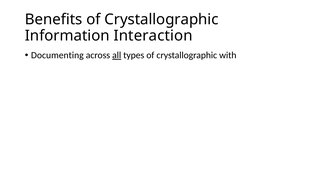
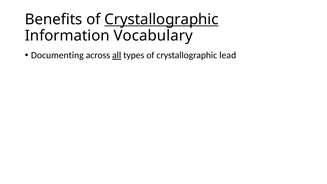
Crystallographic underline: none -> present (161, 19)
Interaction: Interaction -> Vocabulary (153, 36)
with: with -> lead (228, 55)
